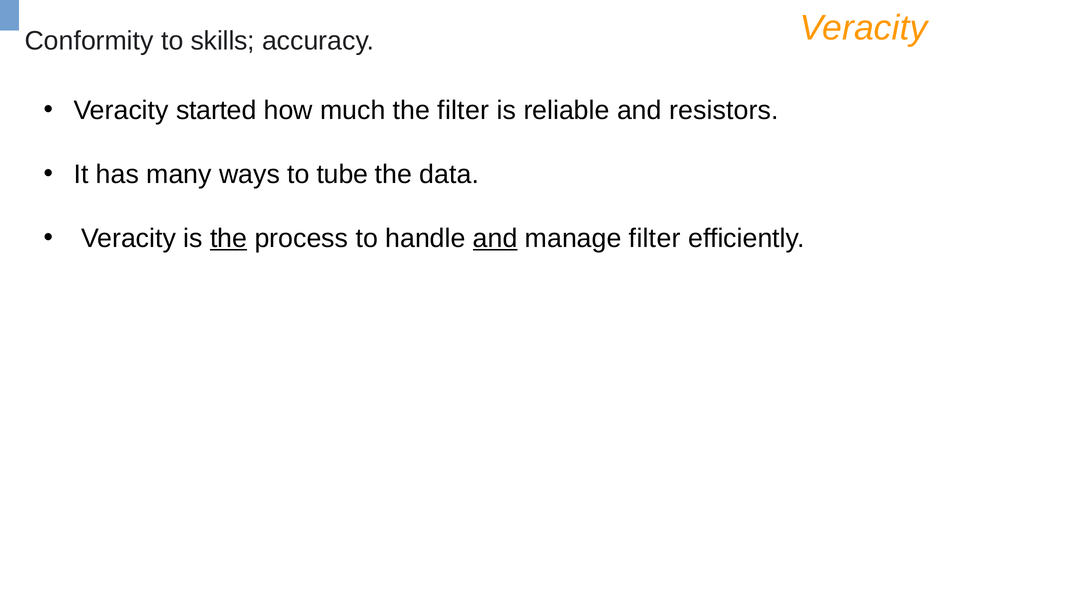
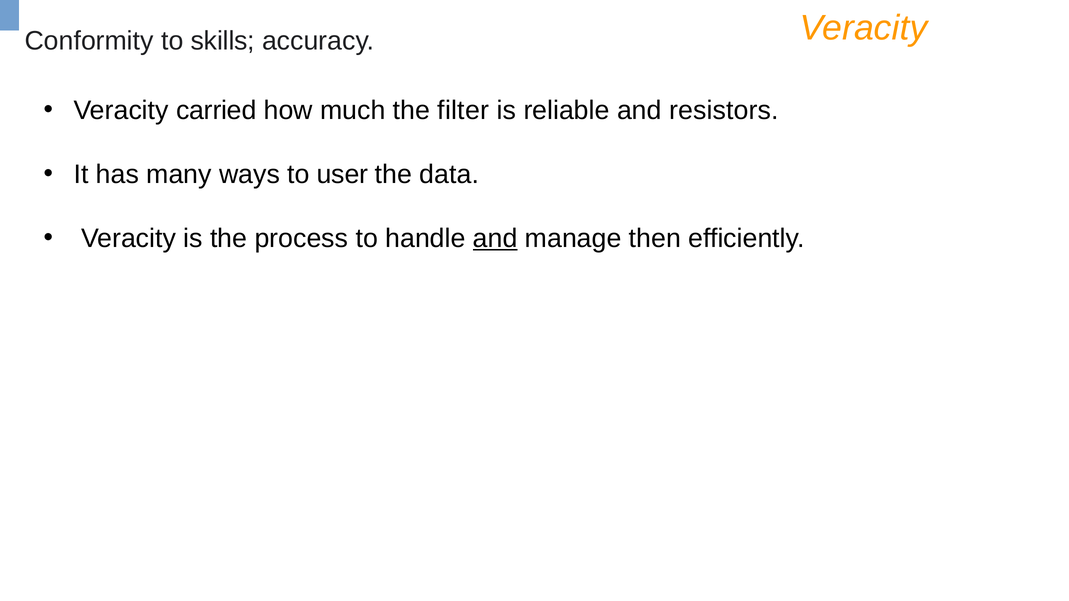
started: started -> carried (216, 110)
tube: tube -> user (342, 174)
the underline: present -> none (229, 239)
manage filter: filter -> then (655, 239)
